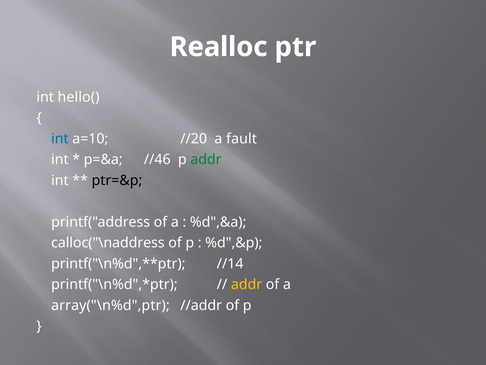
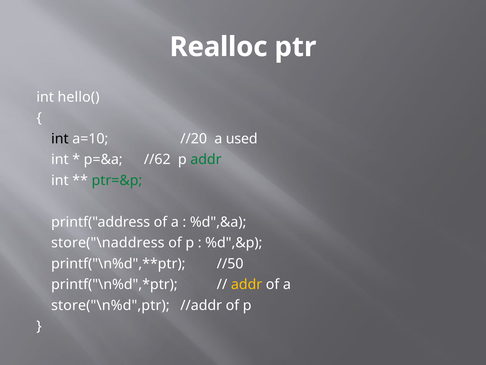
int colour: blue -> black (60, 139)
fault: fault -> used (242, 139)
//46: //46 -> //62 (157, 159)
ptr=&p colour: black -> green (117, 180)
calloc("\naddress: calloc("\naddress -> store("\naddress (108, 243)
//14: //14 -> //50 (230, 263)
array("\n%d",ptr: array("\n%d",ptr -> store("\n%d",ptr (110, 305)
